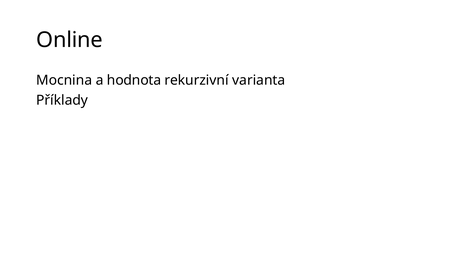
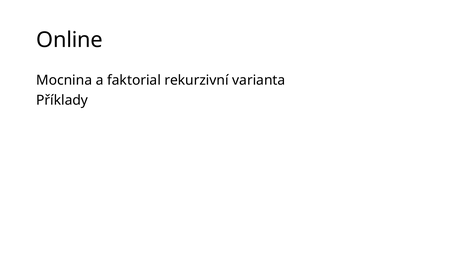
hodnota: hodnota -> faktorial (134, 80)
